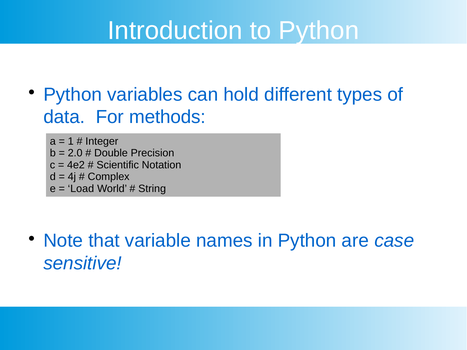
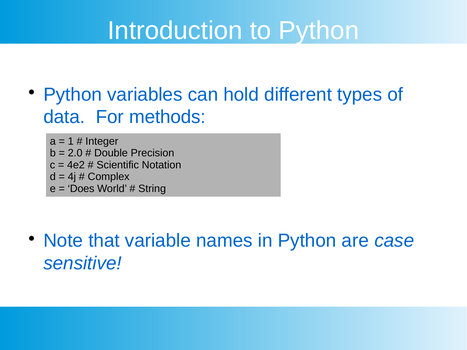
Load: Load -> Does (81, 189)
